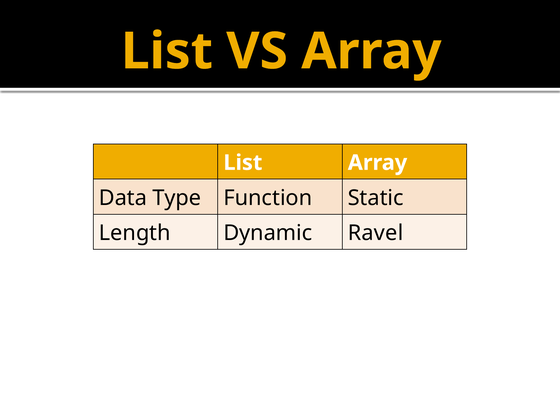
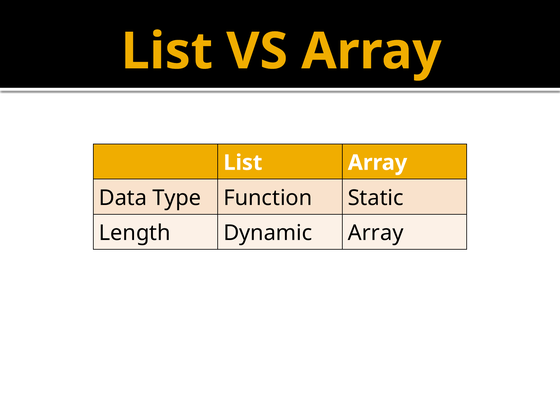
Dynamic Ravel: Ravel -> Array (376, 233)
